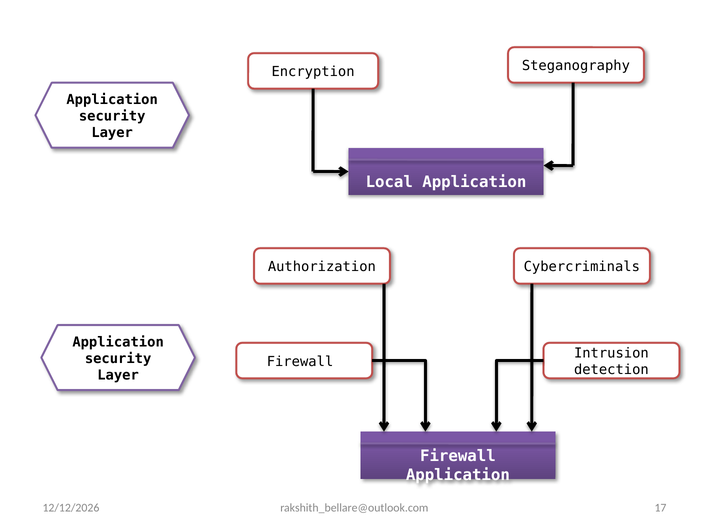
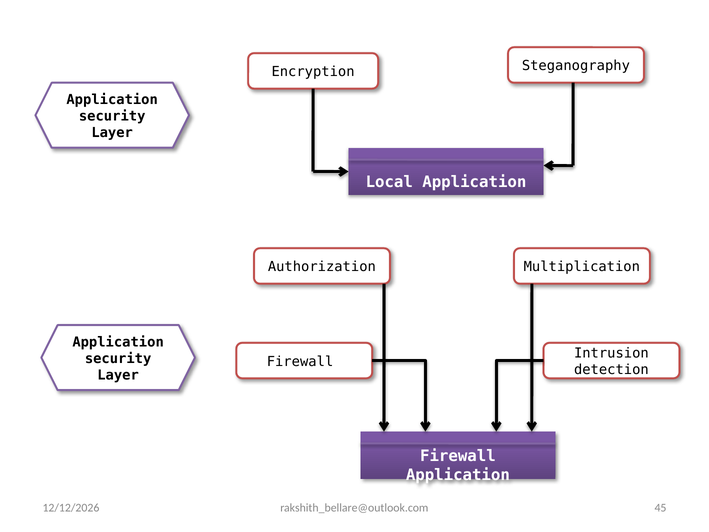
Cybercriminals: Cybercriminals -> Multiplication (582, 267)
17: 17 -> 45 (660, 508)
